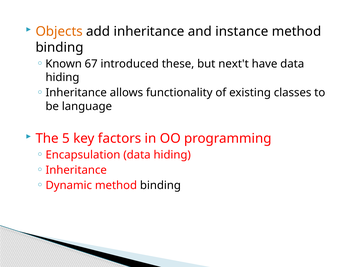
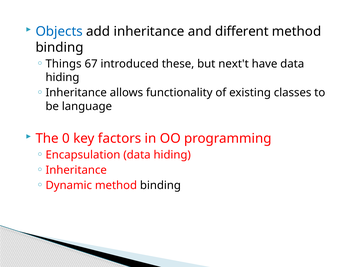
Objects colour: orange -> blue (59, 31)
instance: instance -> different (242, 31)
Known: Known -> Things (64, 64)
5: 5 -> 0 (66, 138)
